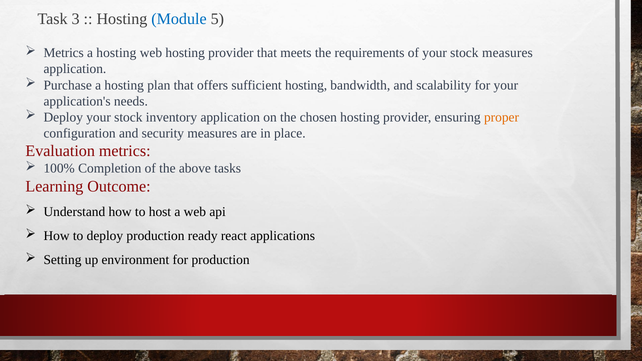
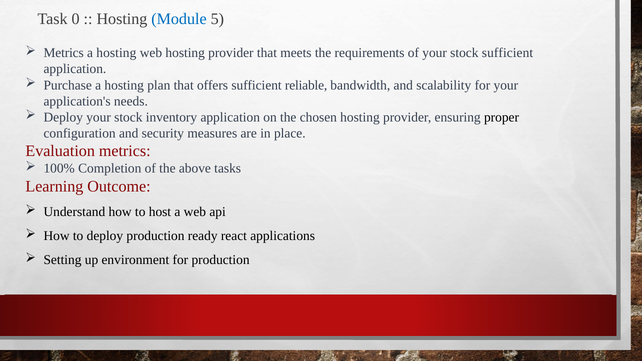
3: 3 -> 0 (76, 19)
stock measures: measures -> sufficient (507, 53)
sufficient hosting: hosting -> reliable (306, 85)
proper colour: orange -> black (502, 117)
